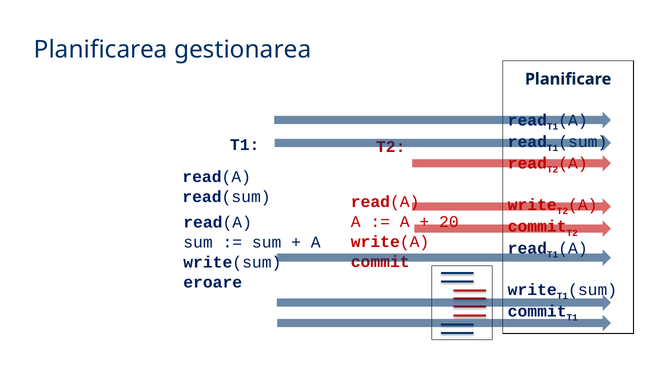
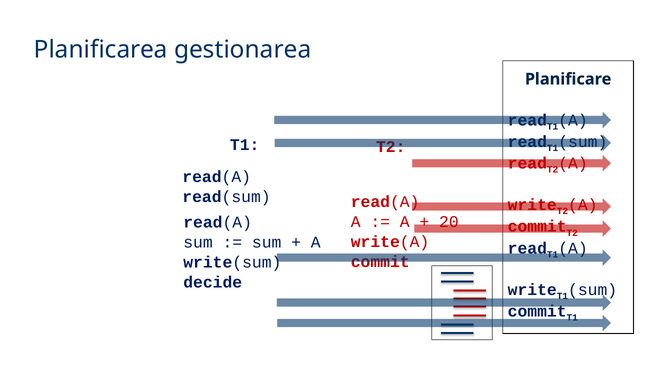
eroare: eroare -> decide (213, 282)
